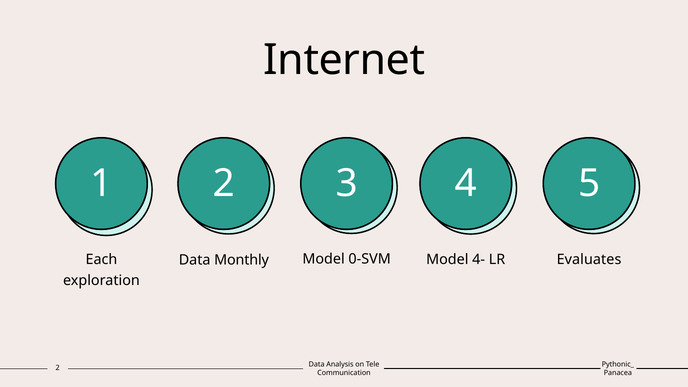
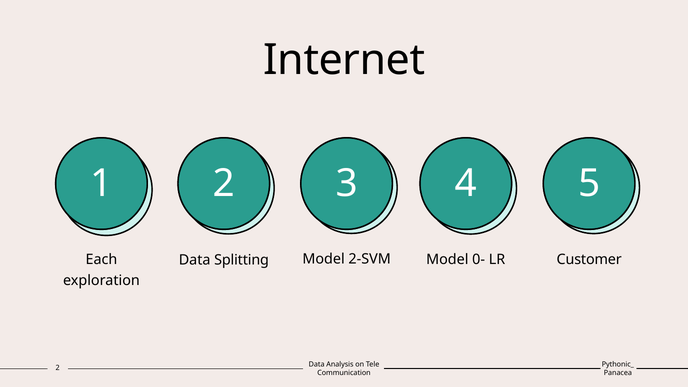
Monthly: Monthly -> Splitting (242, 260)
0-SVM: 0-SVM -> 2-SVM (370, 259)
4-: 4- -> 0- (479, 259)
Evaluates: Evaluates -> Customer (589, 259)
